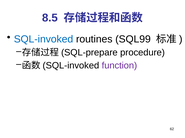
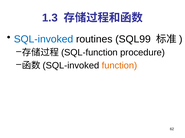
8.5: 8.5 -> 1.3 (50, 18)
SQL-prepare: SQL-prepare -> SQL-function (89, 53)
function colour: purple -> orange (119, 66)
